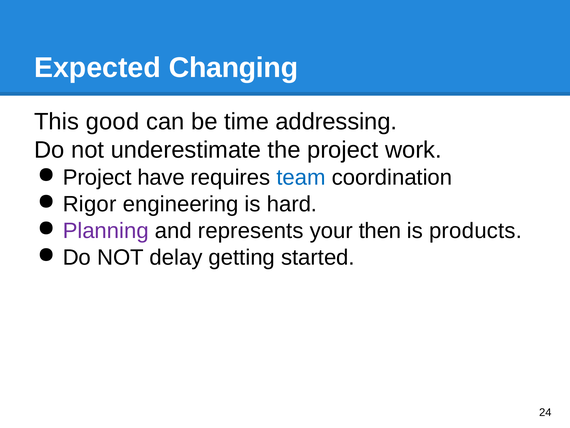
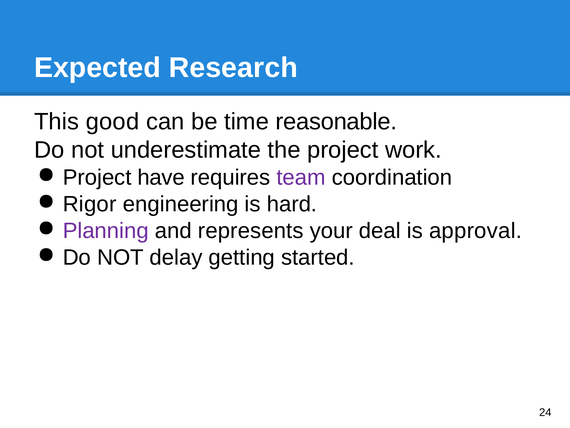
Changing: Changing -> Research (233, 68)
addressing: addressing -> reasonable (336, 121)
team colour: blue -> purple (301, 177)
then: then -> deal (380, 231)
products: products -> approval (476, 231)
